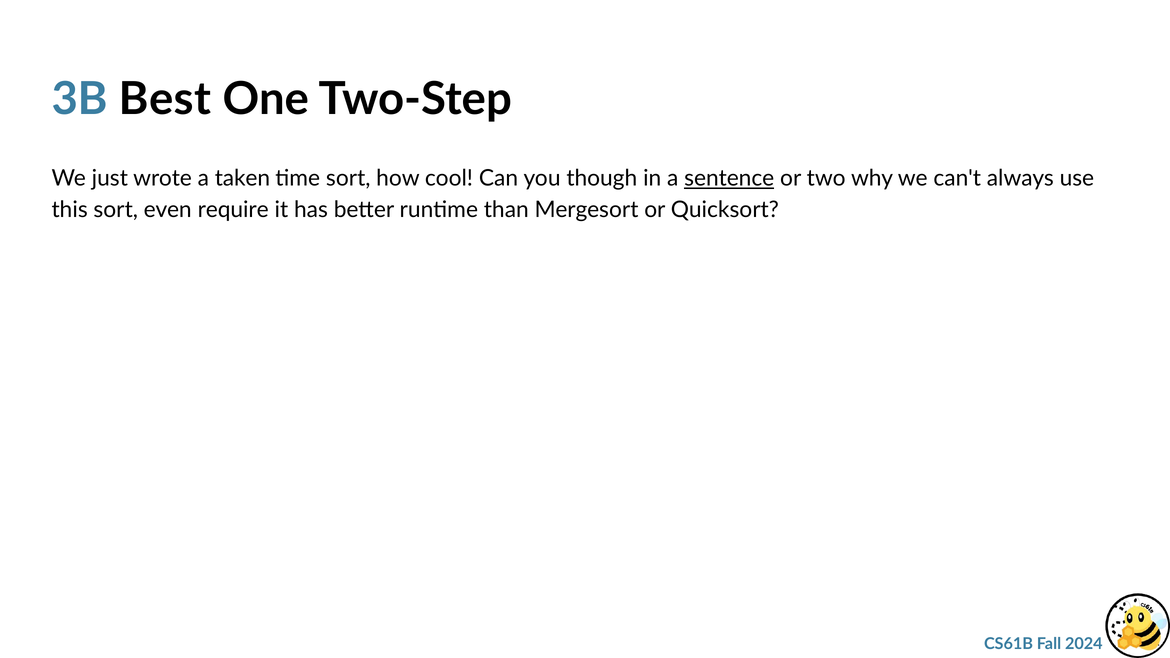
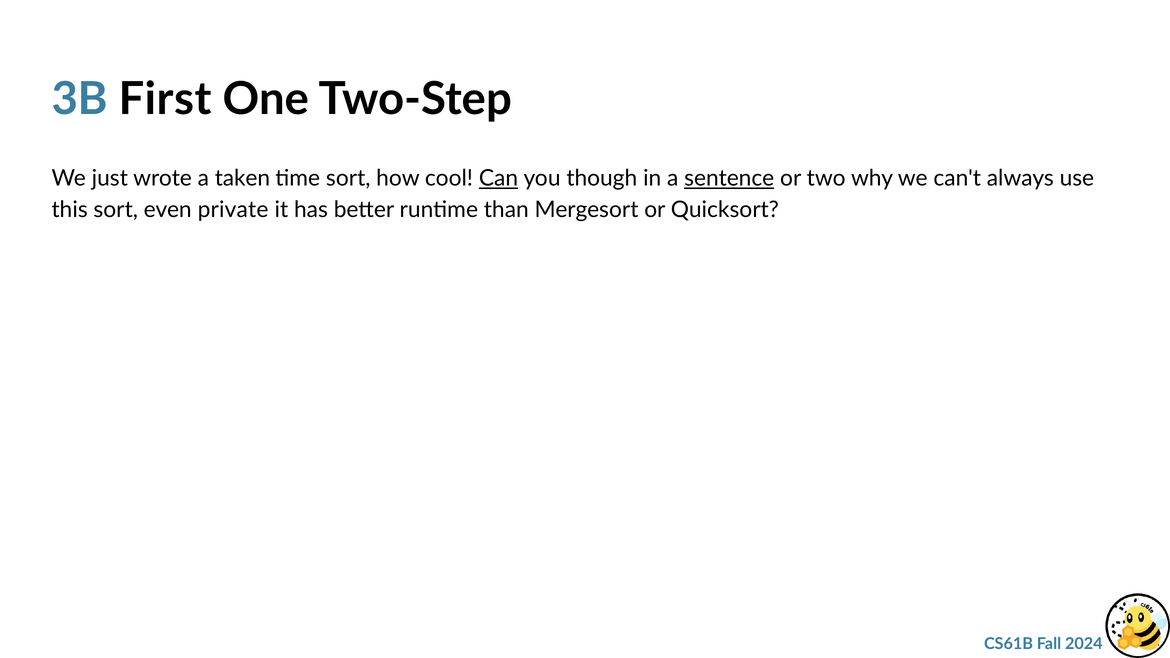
Best: Best -> First (165, 99)
Can underline: none -> present (499, 178)
require: require -> private (233, 210)
